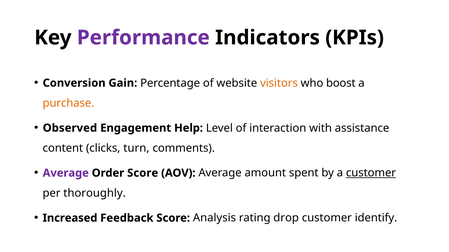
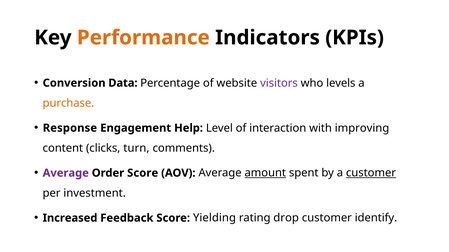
Performance colour: purple -> orange (143, 38)
Gain: Gain -> Data (123, 83)
visitors colour: orange -> purple (279, 83)
boost: boost -> levels (341, 83)
Observed: Observed -> Response (70, 128)
assistance: assistance -> improving (362, 128)
amount underline: none -> present (265, 173)
thoroughly: thoroughly -> investment (95, 194)
Analysis: Analysis -> Yielding (214, 218)
